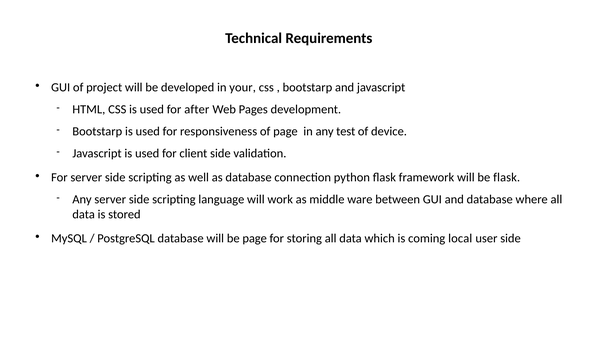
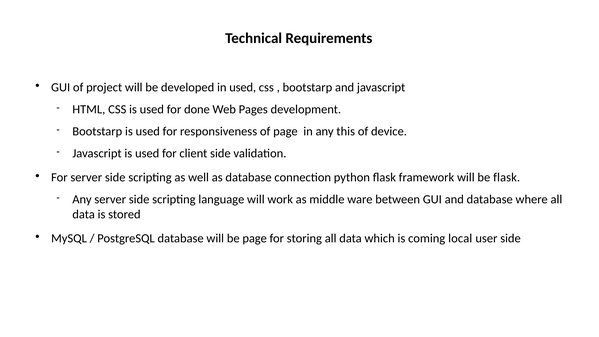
in your: your -> used (243, 87)
after: after -> done (197, 109)
test: test -> this (346, 131)
